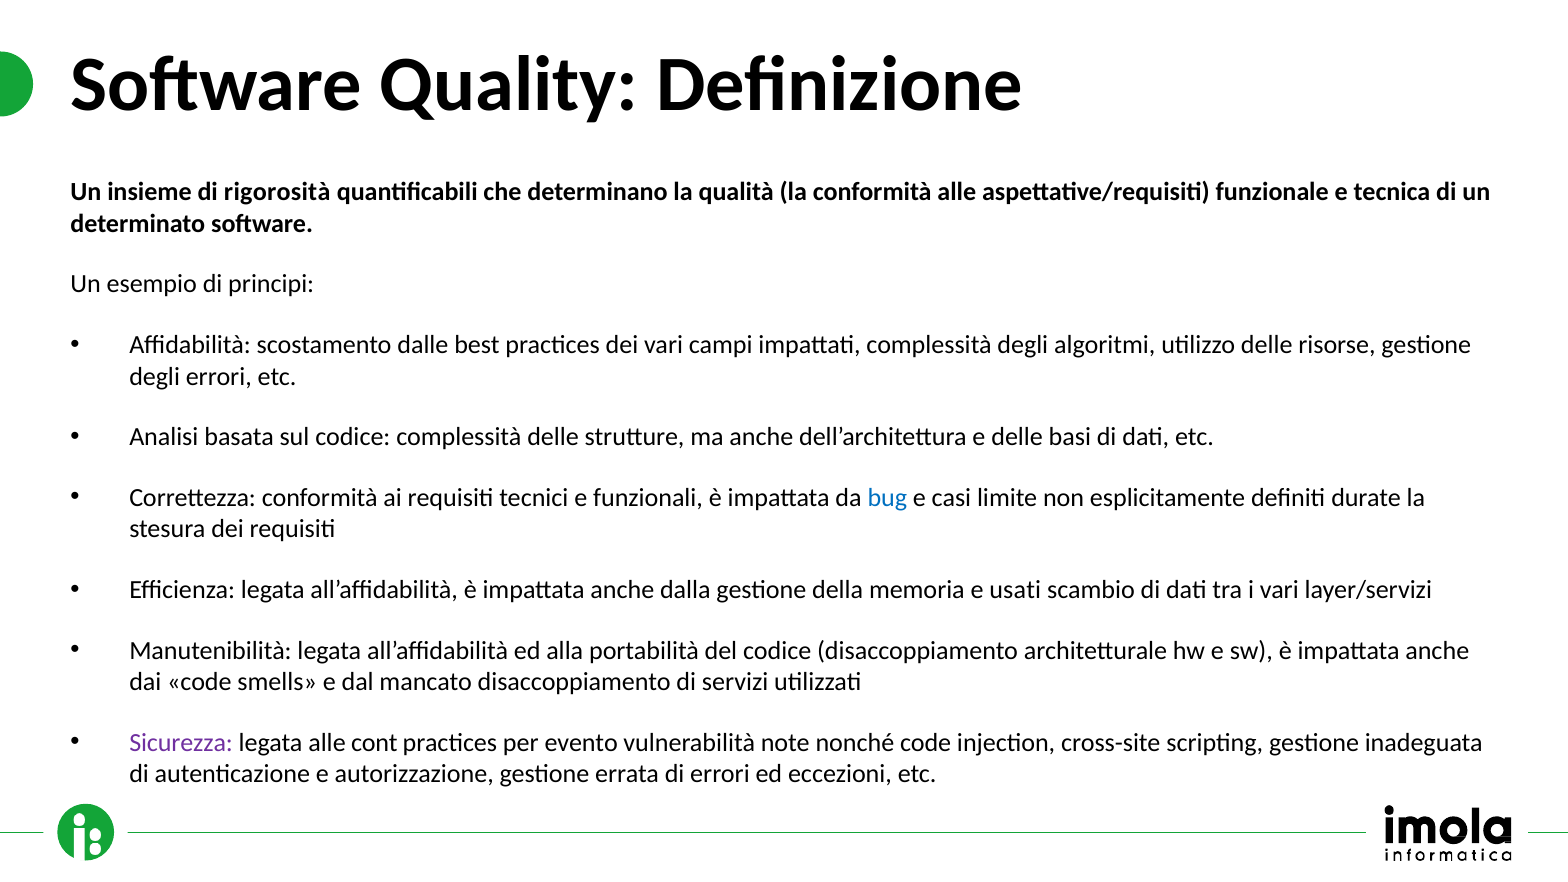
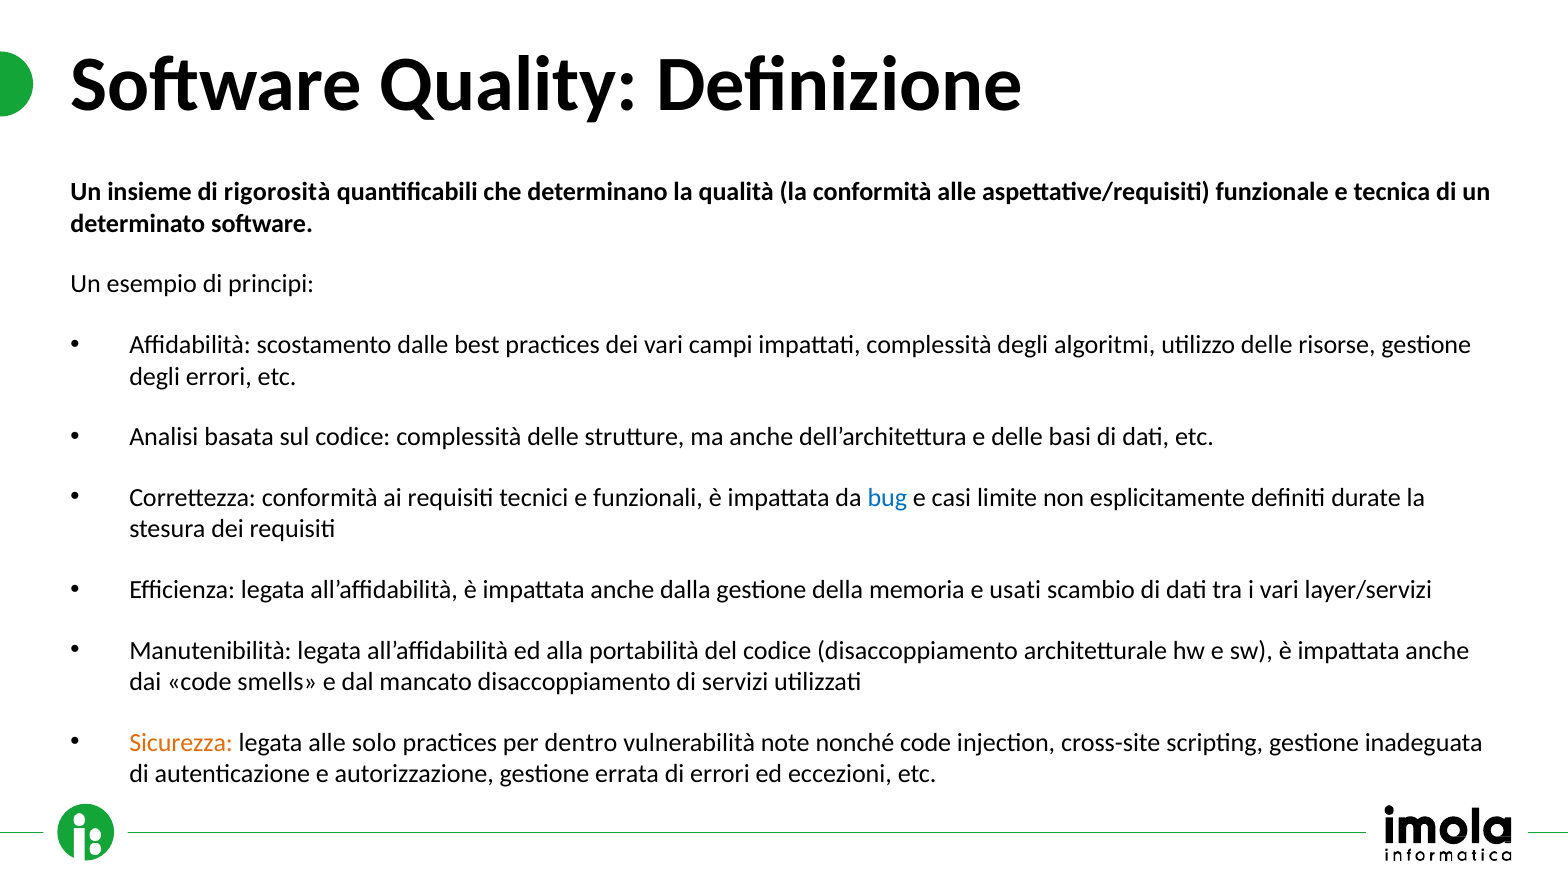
Sicurezza colour: purple -> orange (181, 743)
cont: cont -> solo (374, 743)
evento: evento -> dentro (581, 743)
